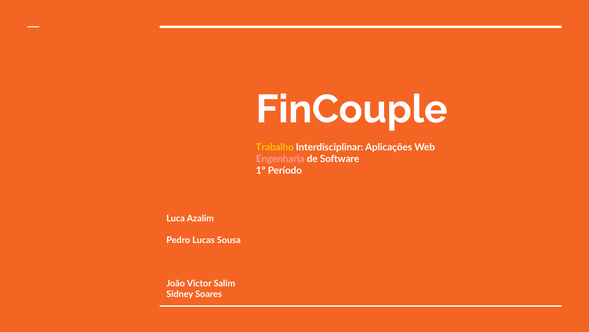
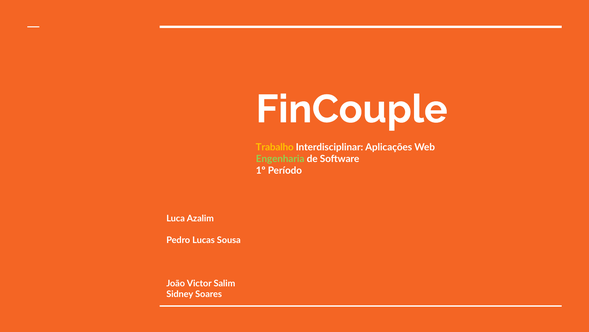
Engenharia colour: pink -> light green (280, 159)
